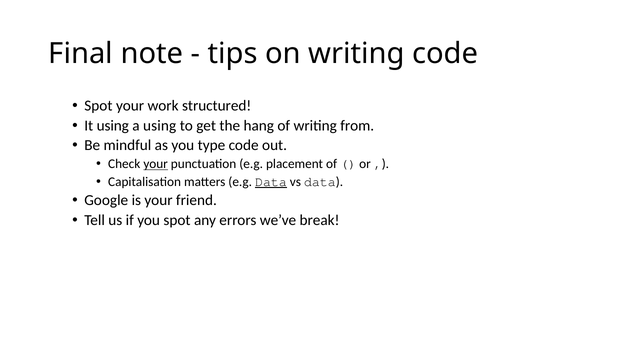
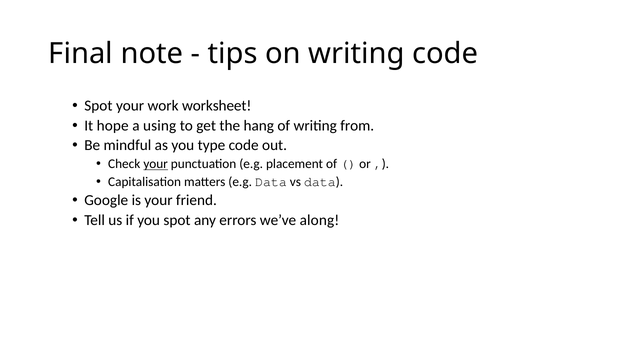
structured: structured -> worksheet (217, 106)
It using: using -> hope (113, 126)
Data underline: present -> none (271, 182)
break: break -> along (319, 220)
